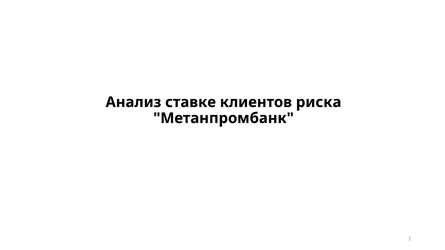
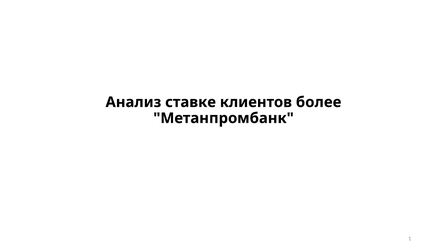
риска: риска -> более (319, 102)
